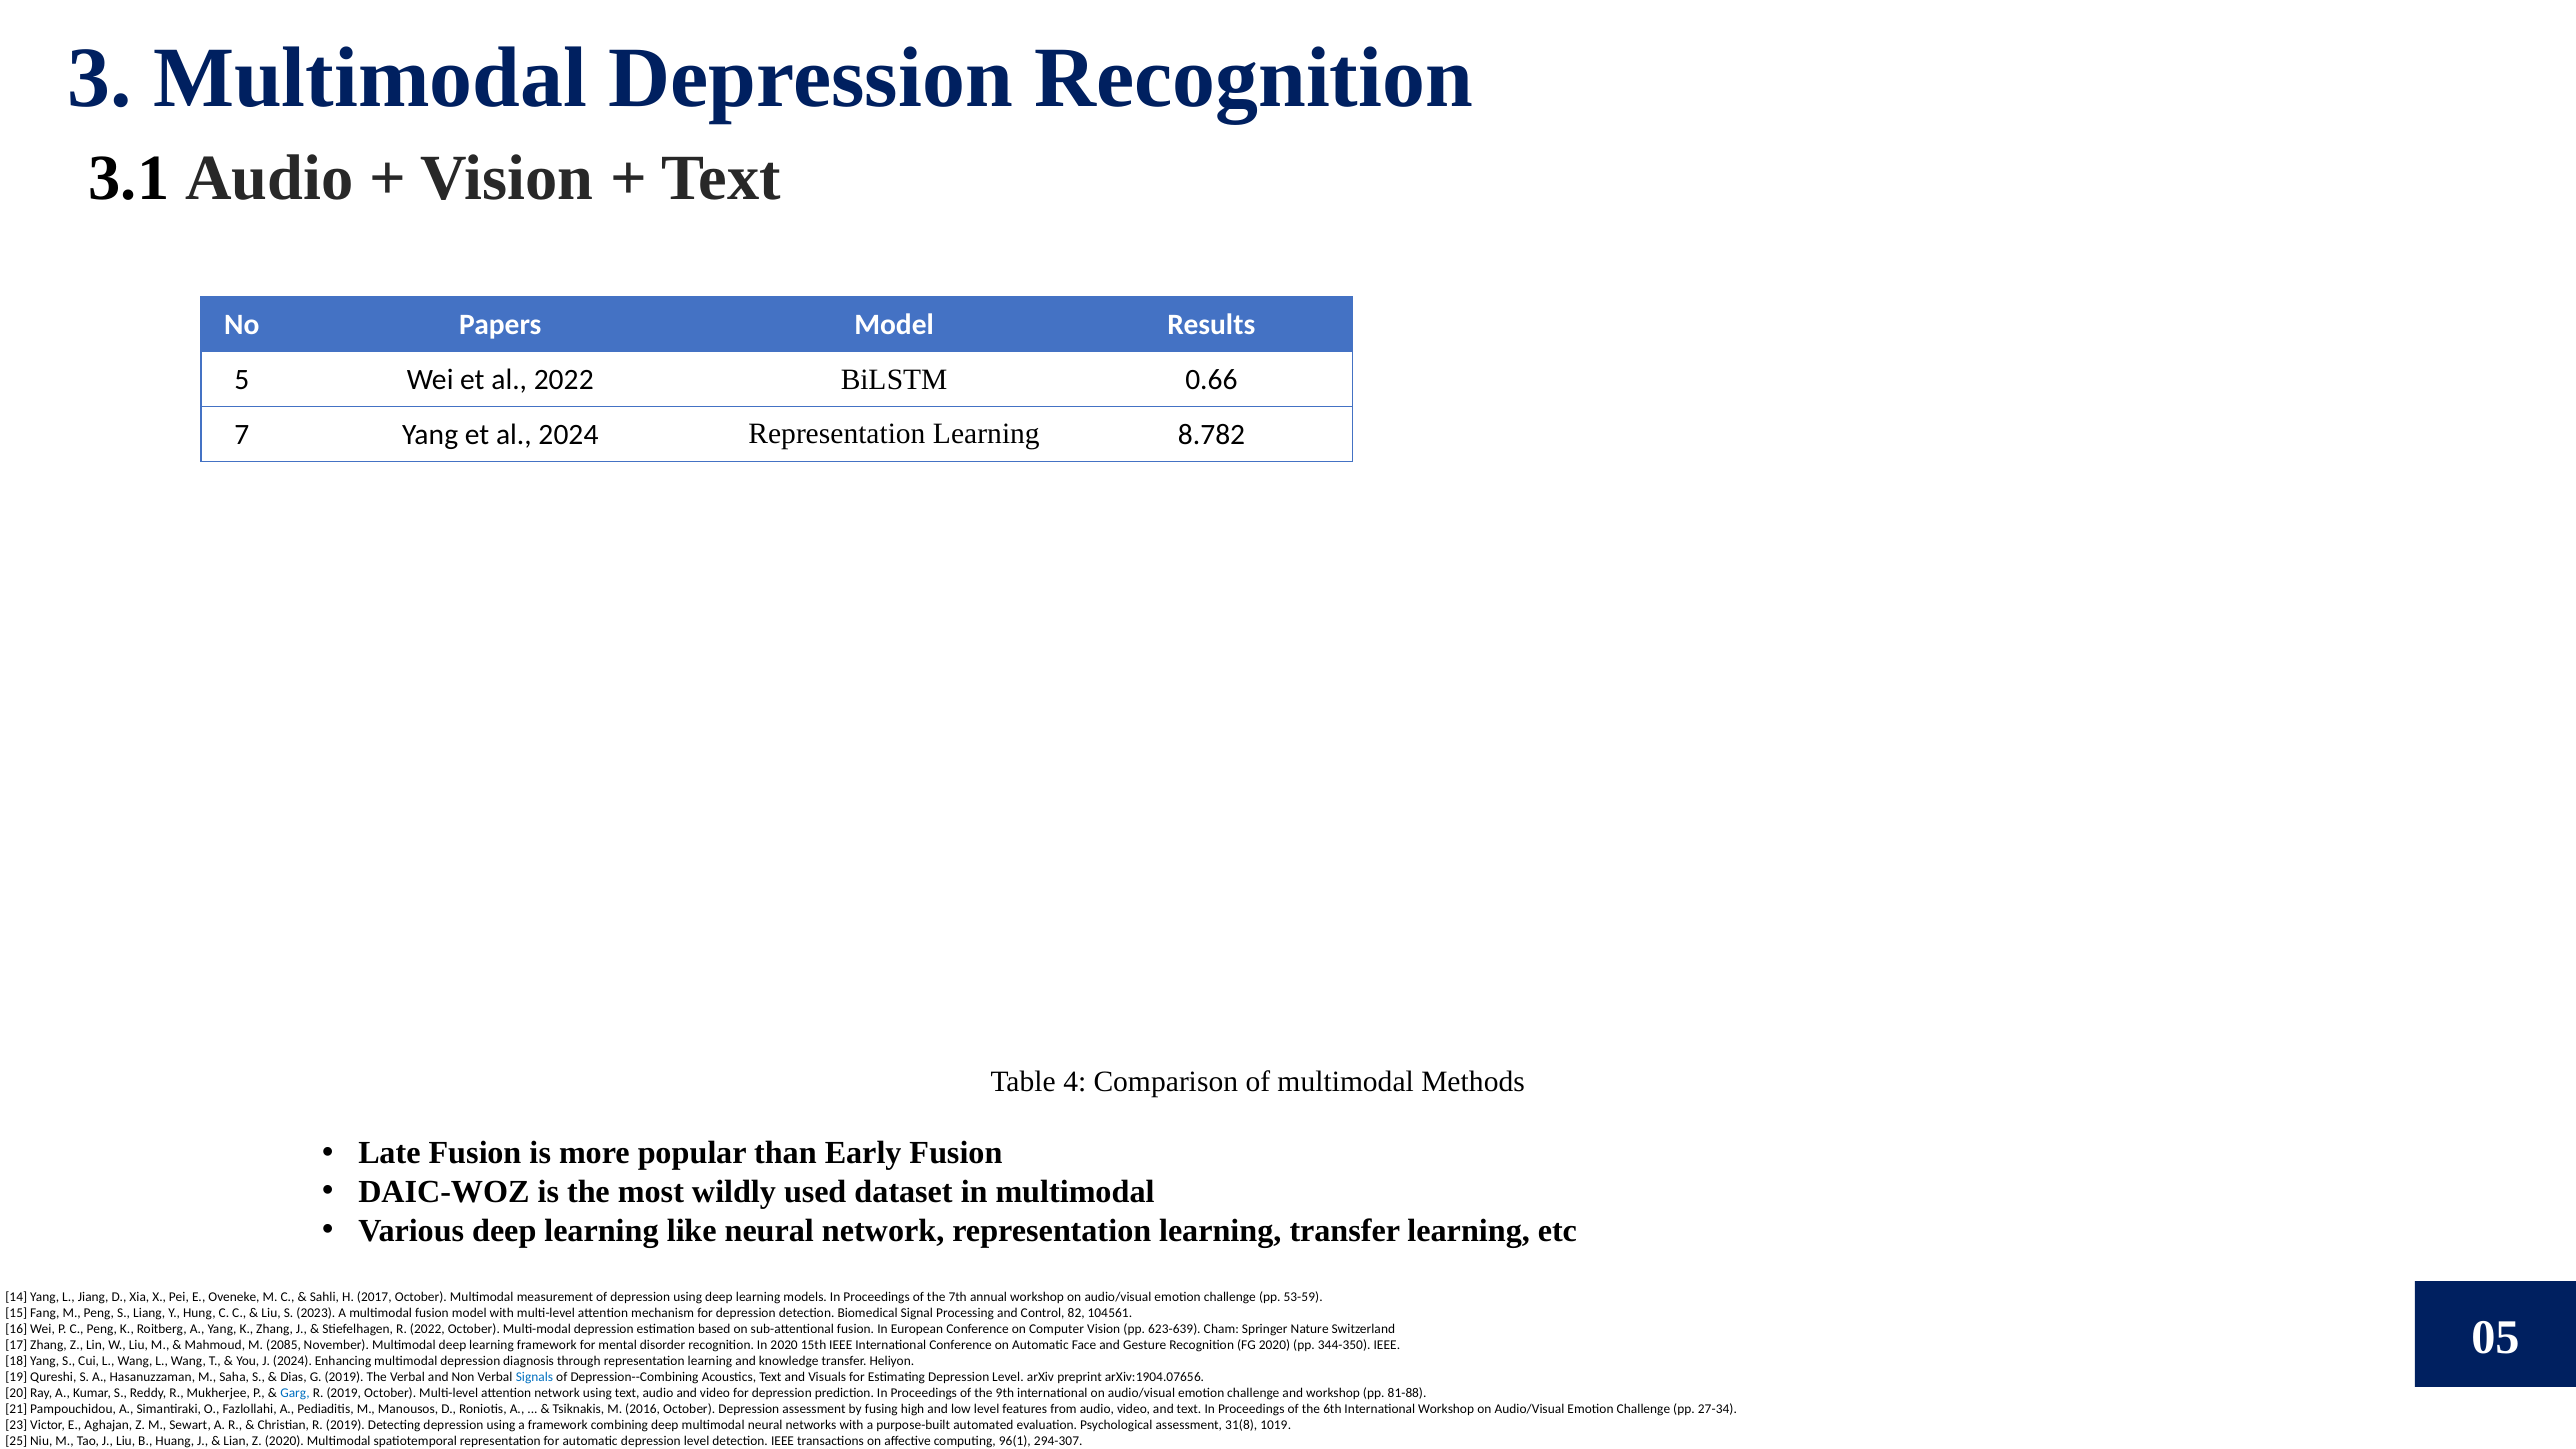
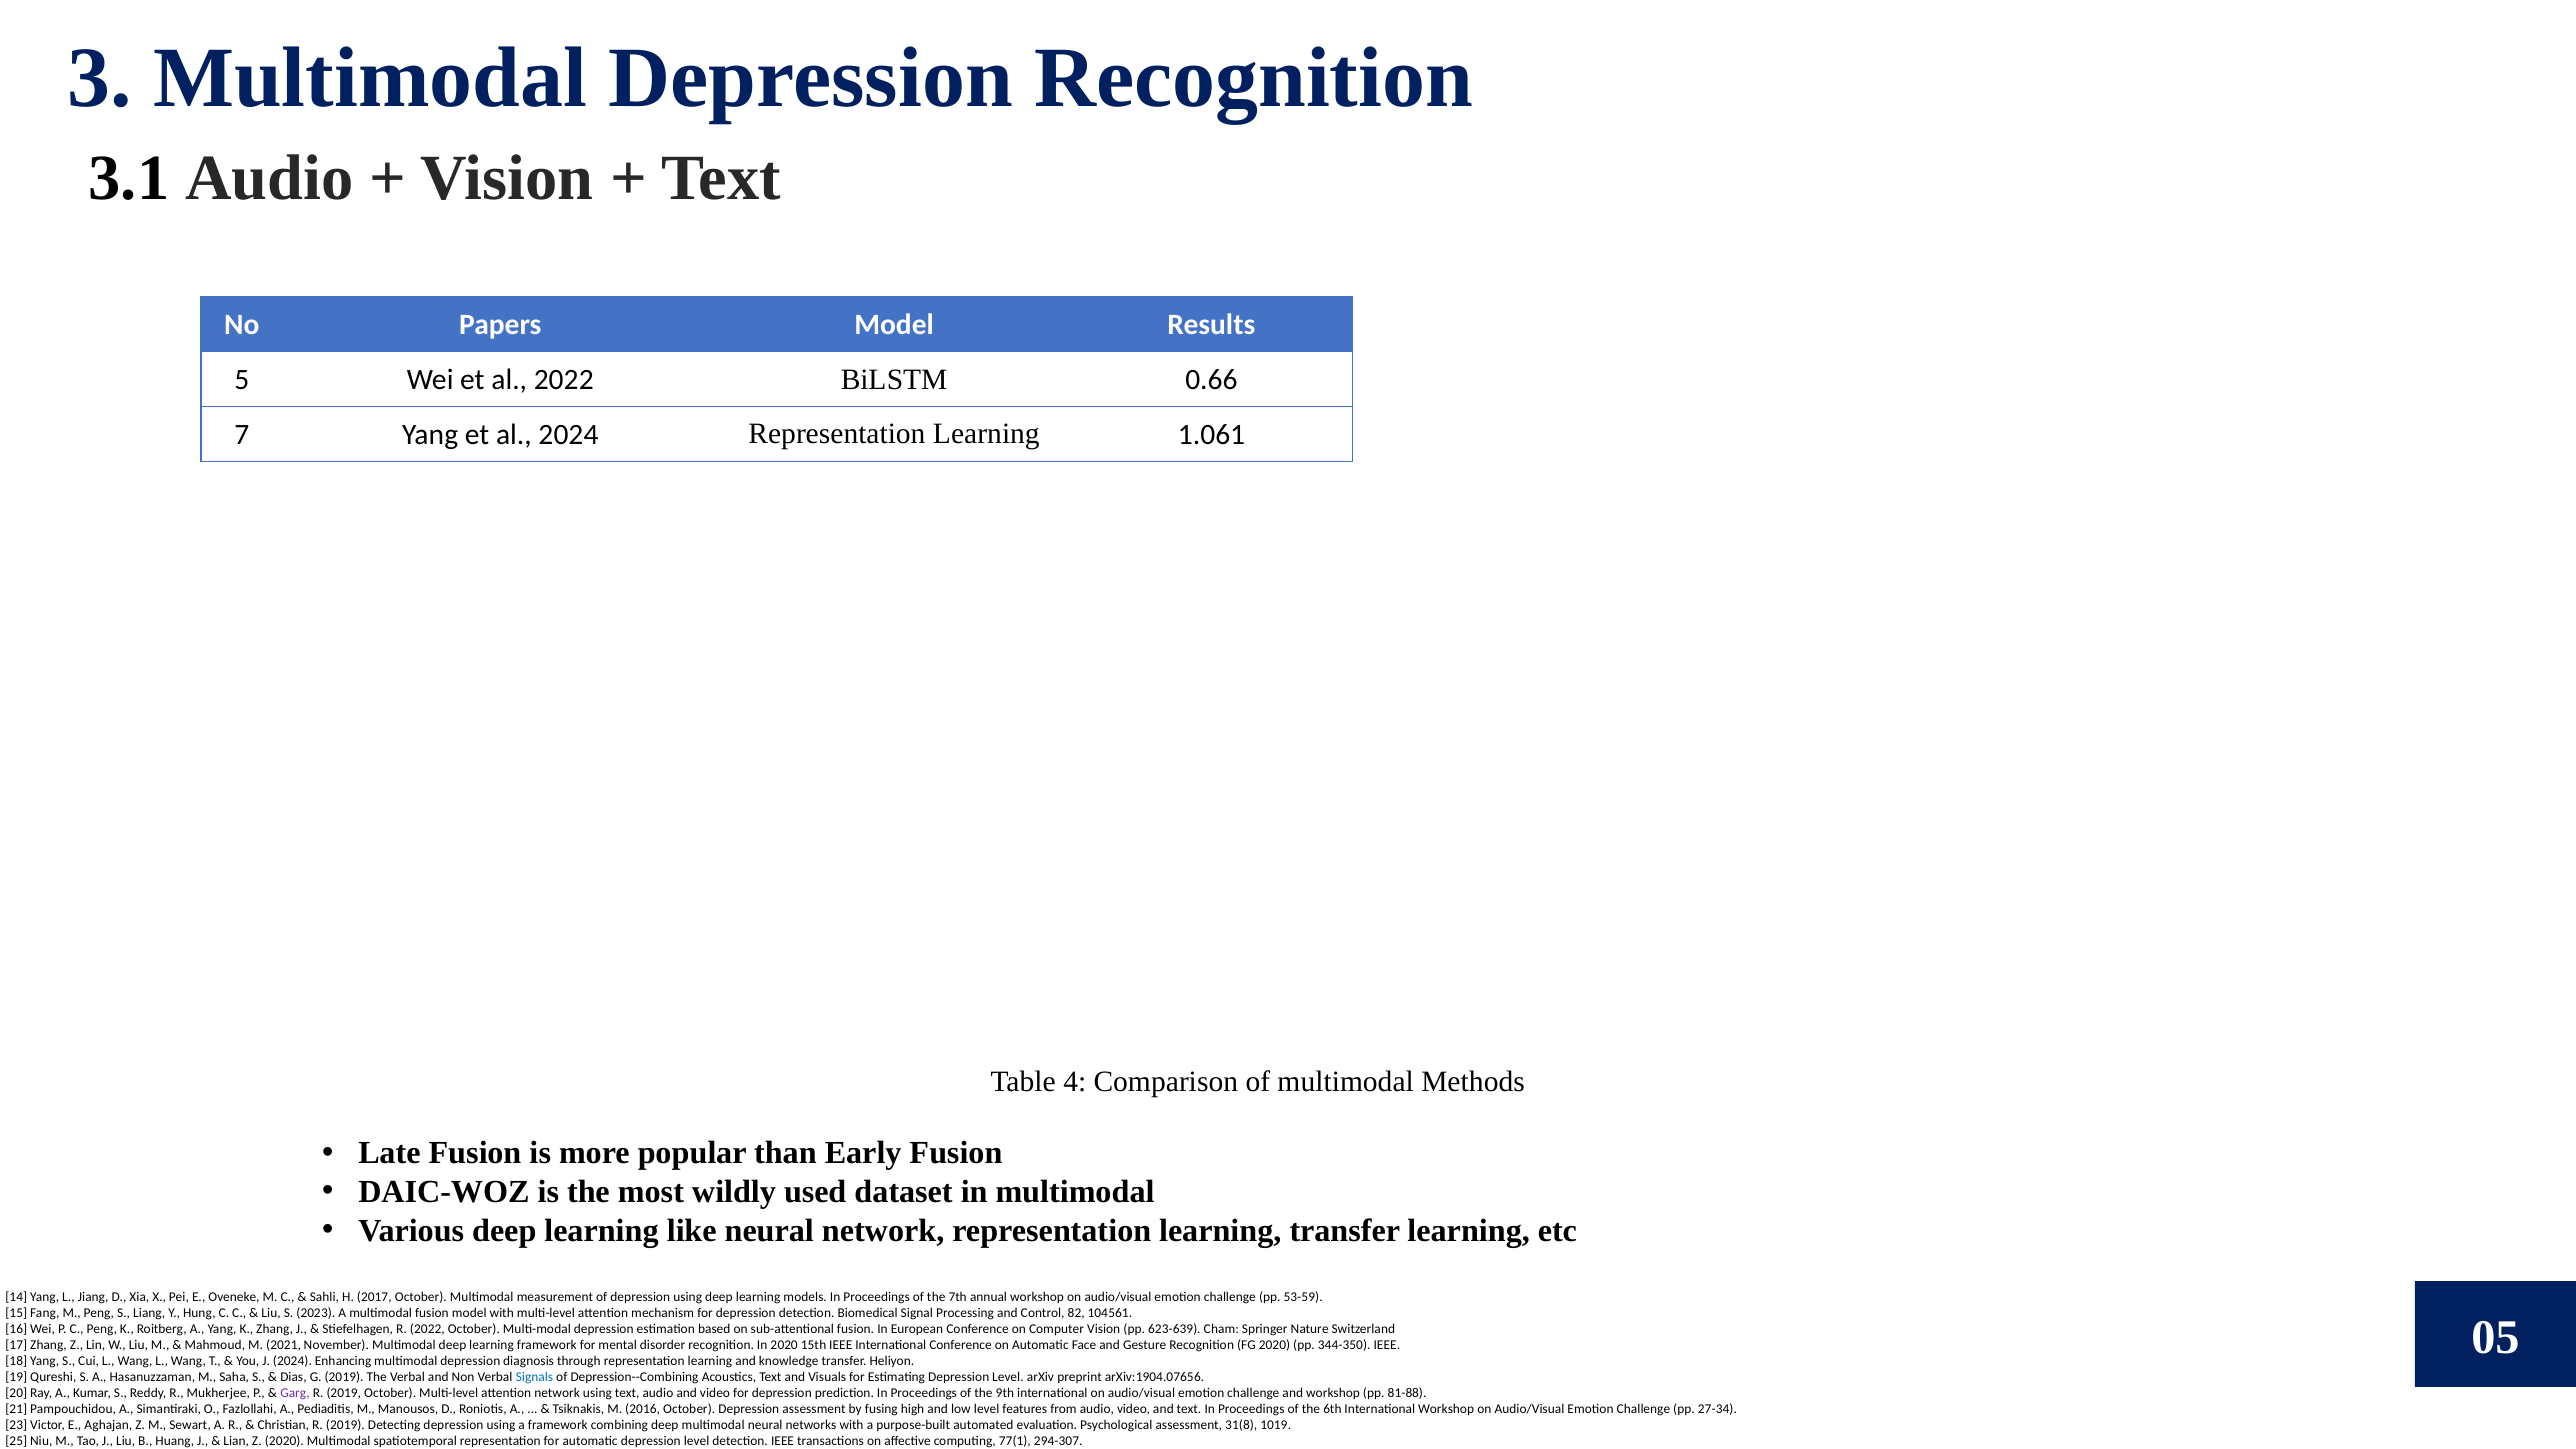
8.782: 8.782 -> 1.061 (1211, 435)
2085: 2085 -> 2021 (284, 1345)
Garg colour: blue -> purple (295, 1393)
96(1: 96(1 -> 77(1 (1015, 1441)
